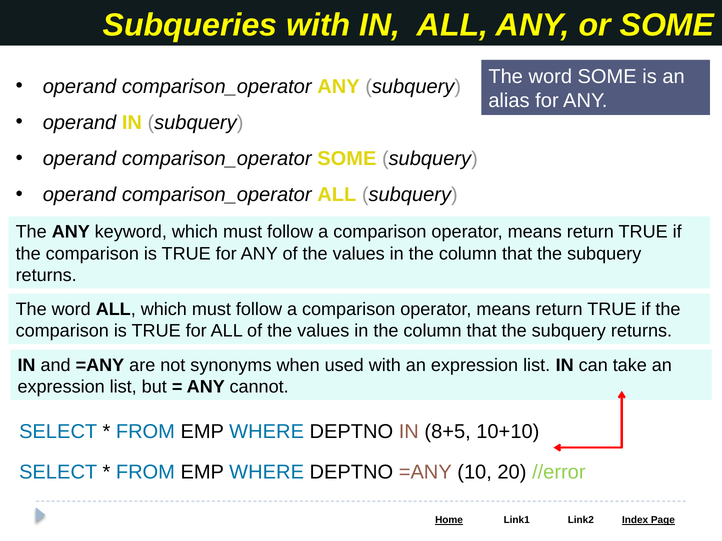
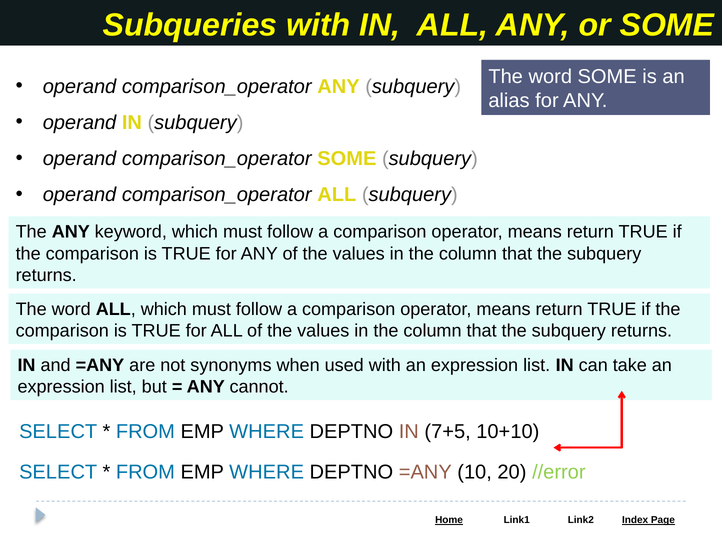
8+5: 8+5 -> 7+5 (448, 432)
